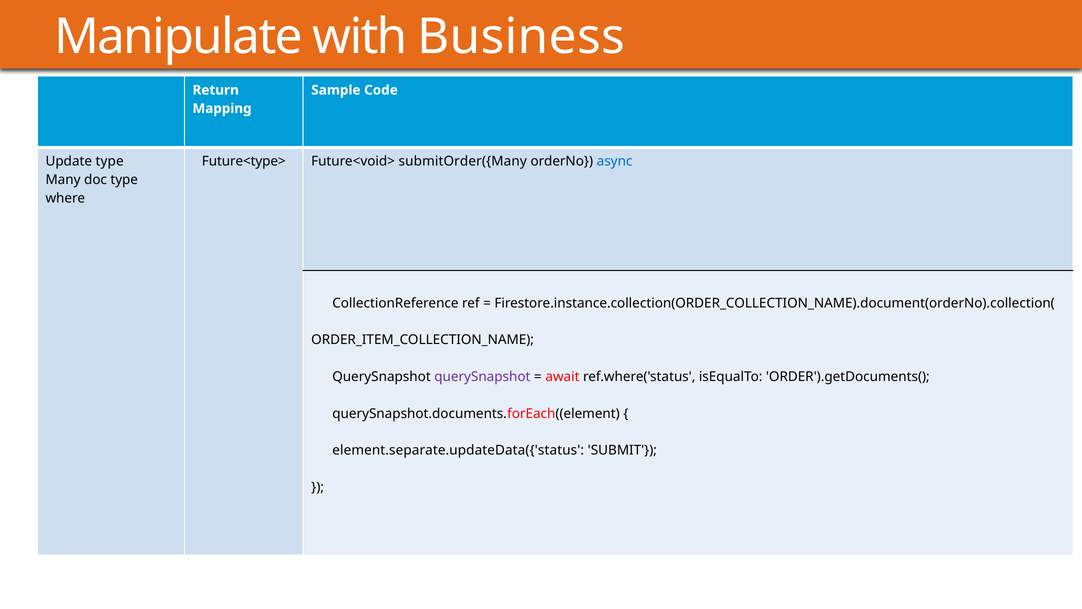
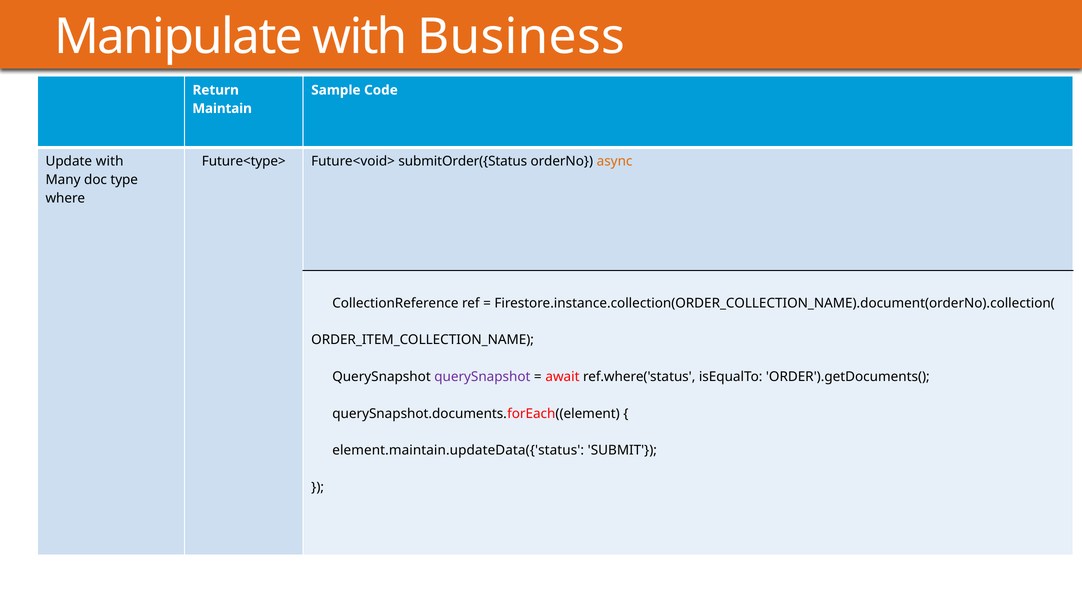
Mapping: Mapping -> Maintain (222, 108)
Update type: type -> with (110, 161)
submitOrder({Many: submitOrder({Many -> submitOrder({Status (463, 161)
async colour: blue -> orange (615, 161)
element.separate.updateData({'status: element.separate.updateData({'status -> element.maintain.updateData({'status (458, 450)
